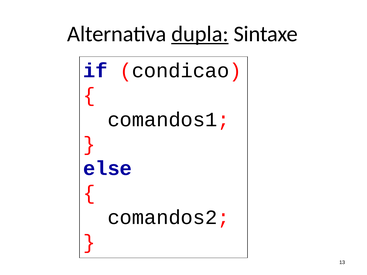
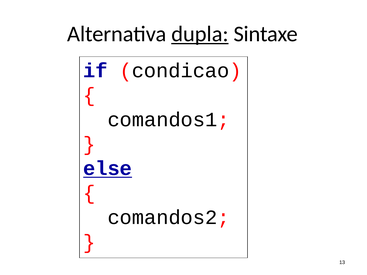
else underline: none -> present (108, 169)
